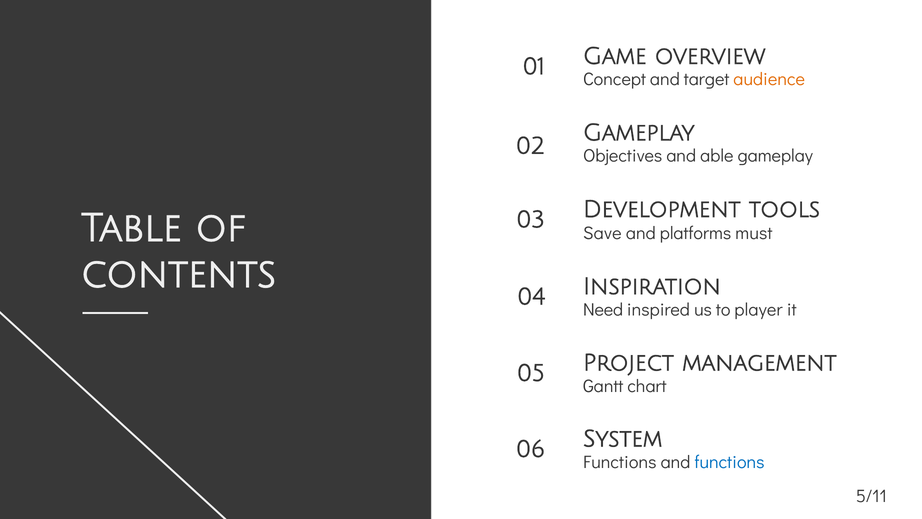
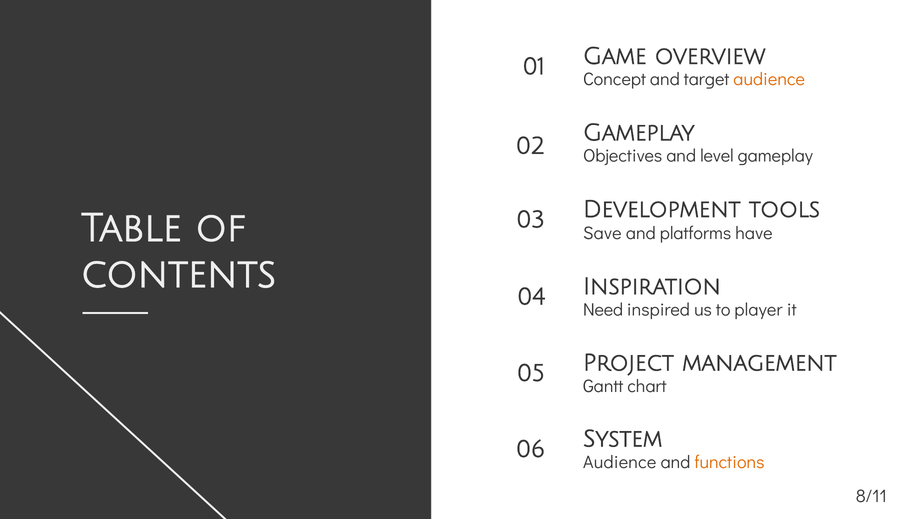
able: able -> level (717, 156)
must: must -> have (754, 233)
Functions: Functions -> Audience (620, 462)
functions colour: blue -> orange (729, 462)
5/11: 5/11 -> 8/11 (871, 496)
